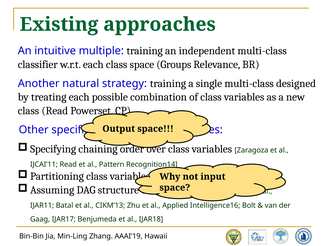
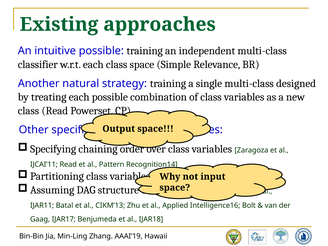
intuitive multiple: multiple -> possible (101, 51)
space Groups: Groups -> Simple (174, 65)
